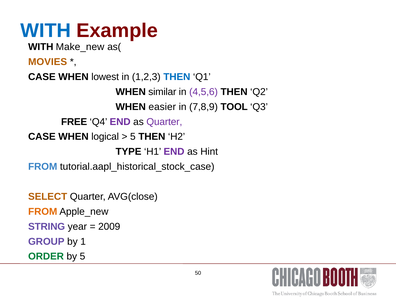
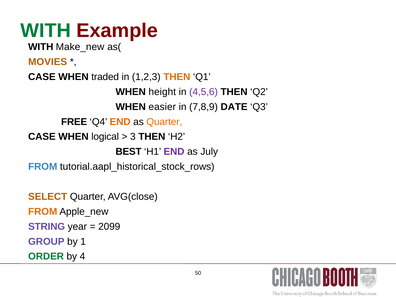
WITH colour: blue -> green (46, 31)
lowest: lowest -> traded (105, 77)
THEN colour: blue -> orange (177, 77)
similar: similar -> height (162, 92)
TOOL: TOOL -> DATE (234, 107)
END colour: purple -> orange (120, 122)
Quarter colour: purple -> orange (164, 122)
5: 5 -> 3 (133, 137)
TYPE: TYPE -> BEST (129, 152)
Hint: Hint -> July (209, 152)
tutorial.aapl_historical_stock_case: tutorial.aapl_historical_stock_case -> tutorial.aapl_historical_stock_rows (137, 167)
2009: 2009 -> 2099 (109, 227)
by 5: 5 -> 4 (82, 256)
